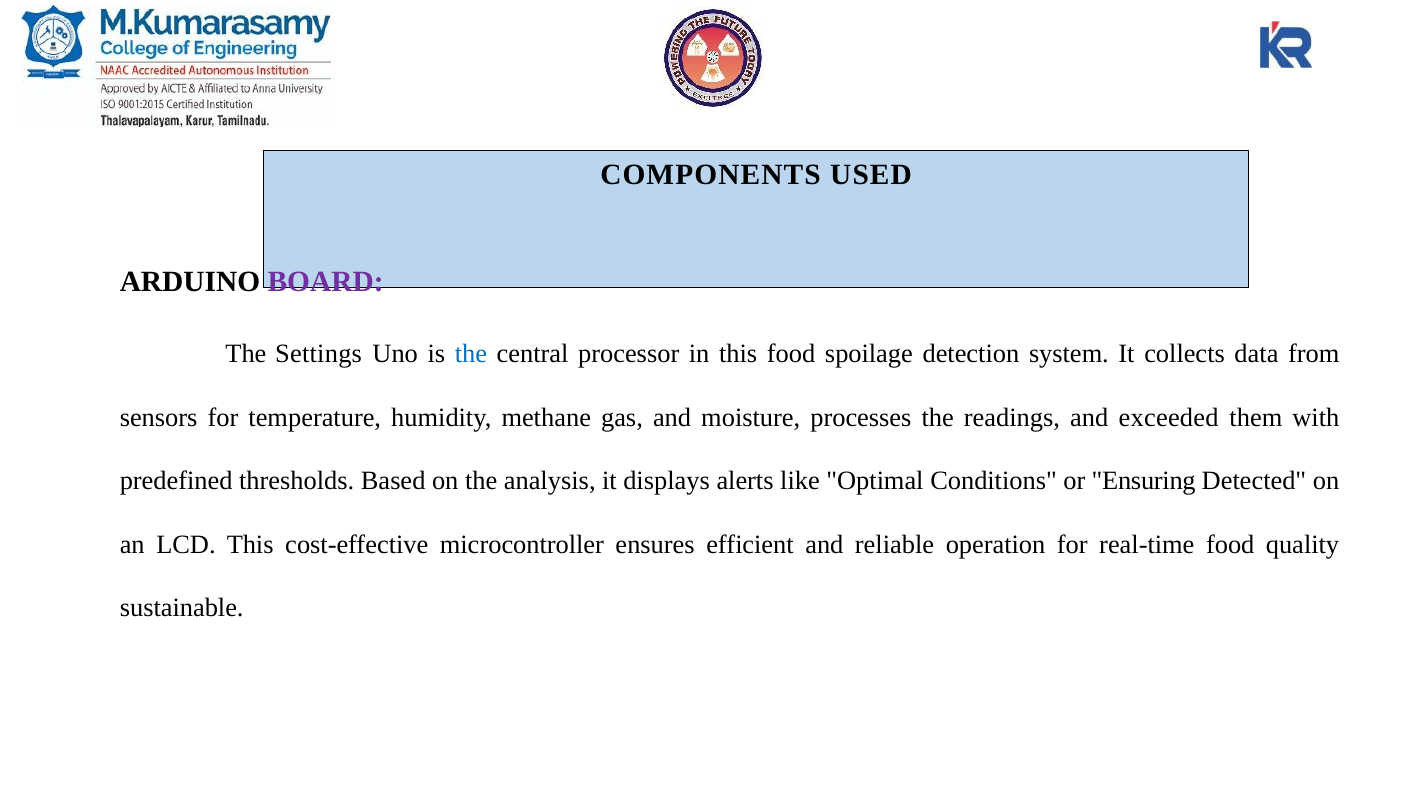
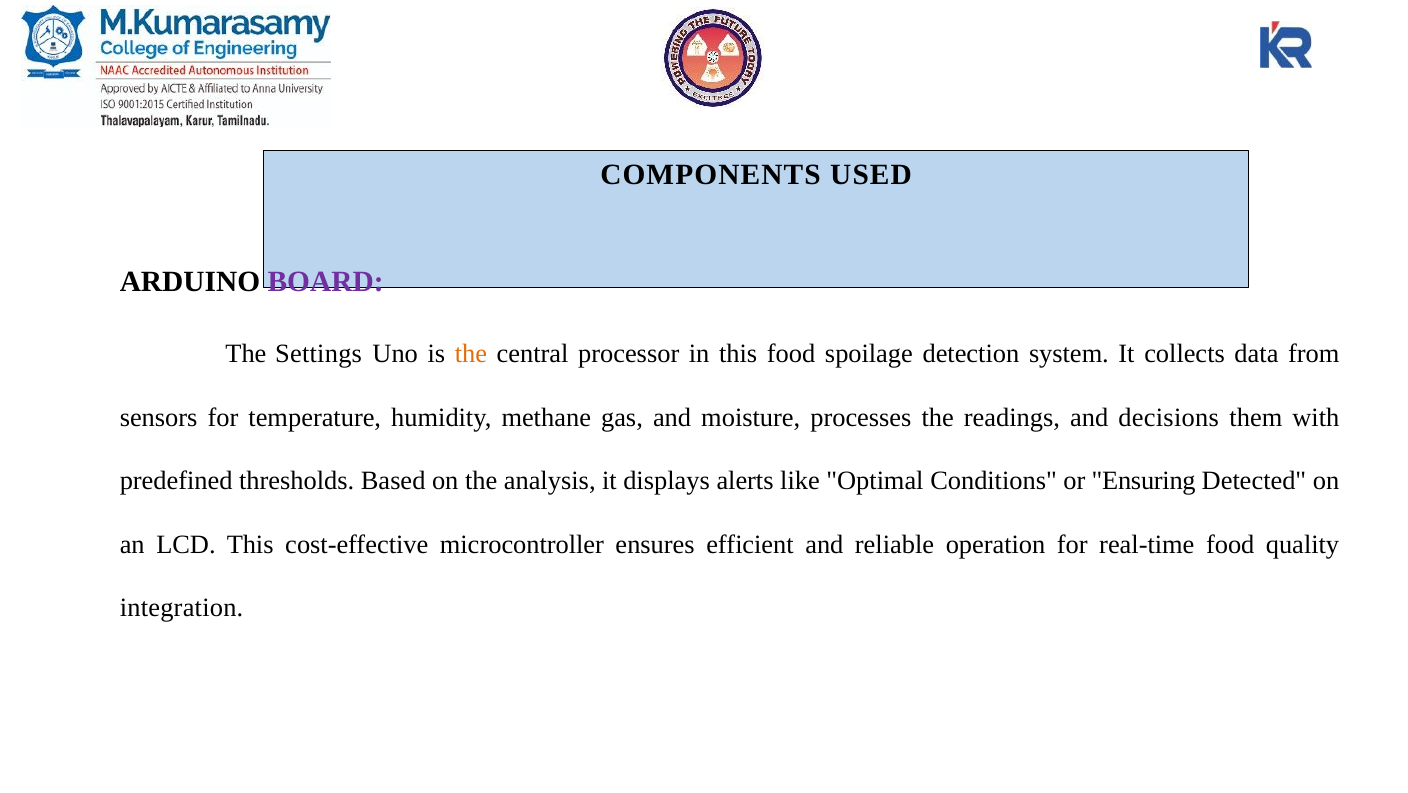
the colour: blue -> orange (471, 353)
exceeded: exceeded -> decisions (1169, 417)
sustainable: sustainable -> integration (182, 608)
